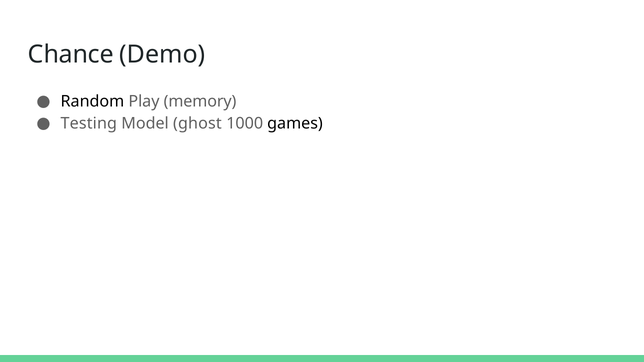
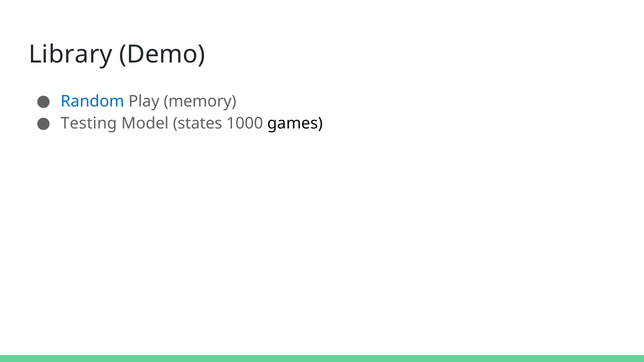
Chance: Chance -> Library (71, 55)
Random colour: black -> blue (92, 101)
ghost: ghost -> states (198, 123)
